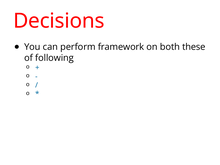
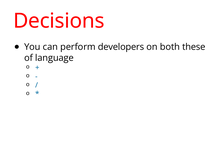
framework: framework -> developers (121, 47)
following: following -> language (54, 58)
